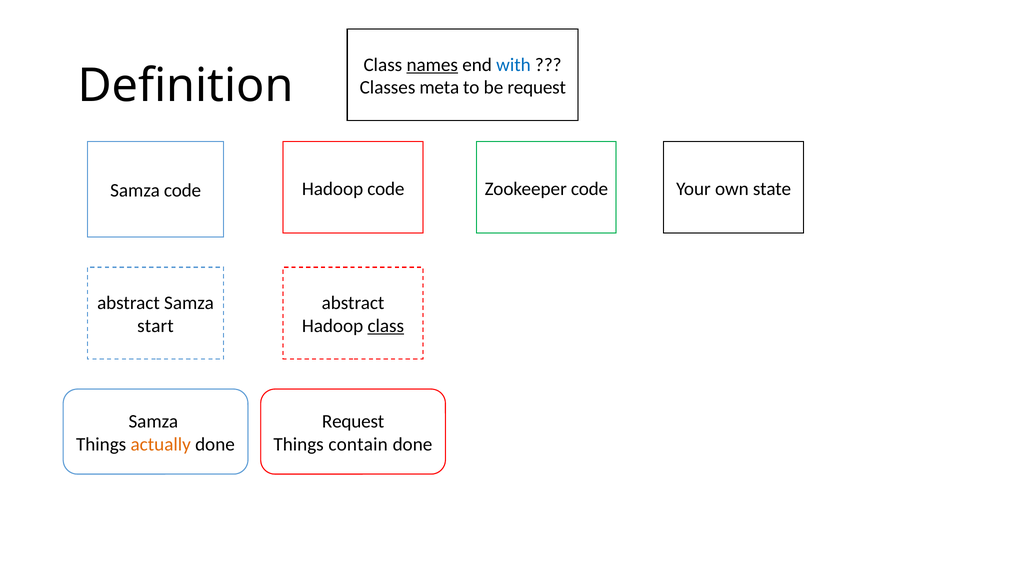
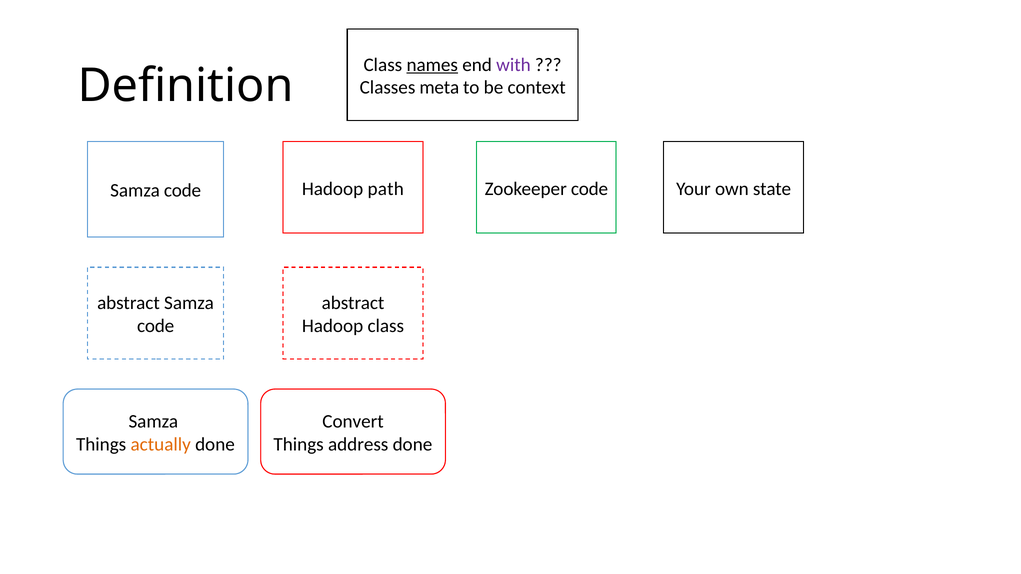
with colour: blue -> purple (513, 65)
be request: request -> context (537, 88)
Hadoop code: code -> path (386, 189)
start: start -> code (156, 326)
class underline: present -> none (386, 326)
Request: Request -> Convert (353, 422)
contain: contain -> address (358, 445)
